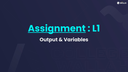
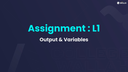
Assignment underline: present -> none (57, 29)
